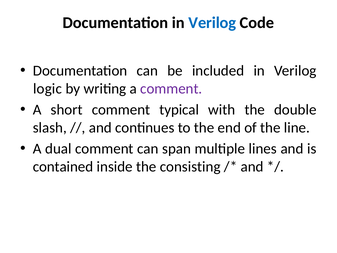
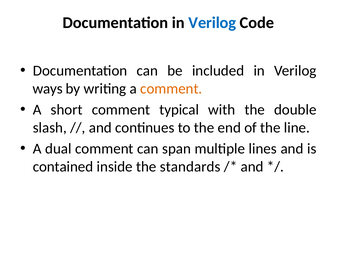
logic: logic -> ways (48, 89)
comment colour: purple -> orange (171, 89)
consisting: consisting -> standards (190, 167)
